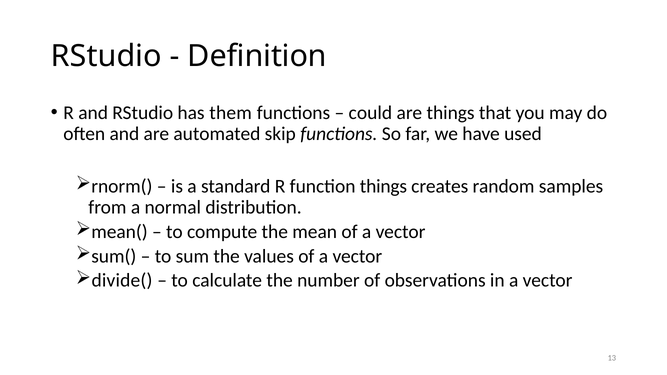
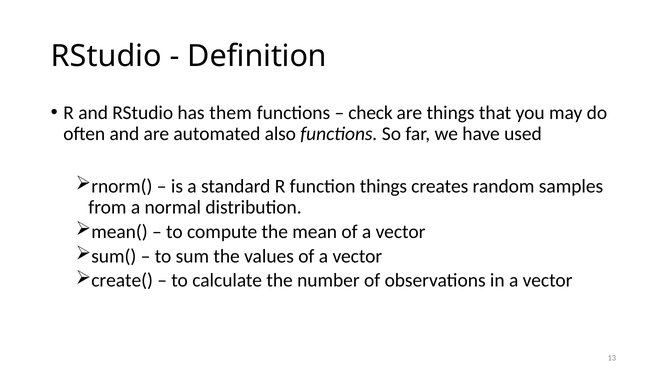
could: could -> check (371, 113)
skip: skip -> also (280, 134)
divide(: divide( -> create( (122, 281)
